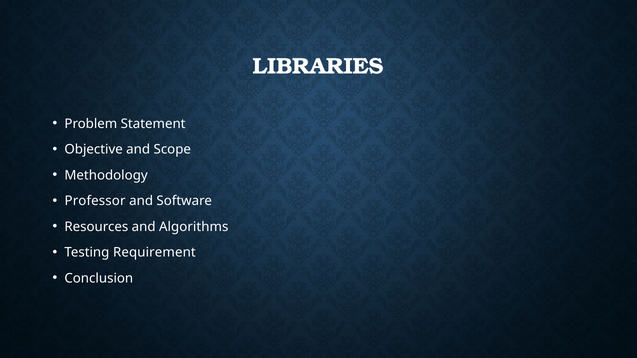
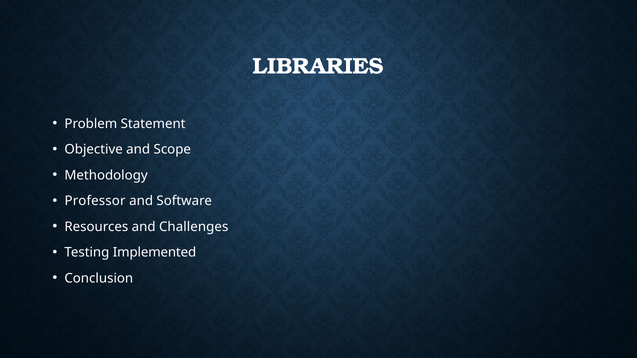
Algorithms: Algorithms -> Challenges (194, 227)
Requirement: Requirement -> Implemented (155, 253)
